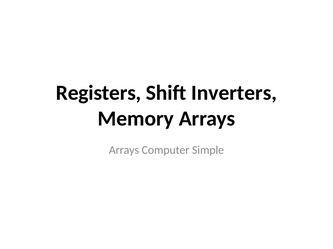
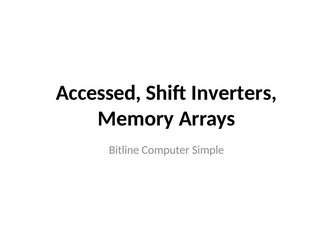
Registers: Registers -> Accessed (99, 93)
Arrays: Arrays -> Bitline (124, 151)
